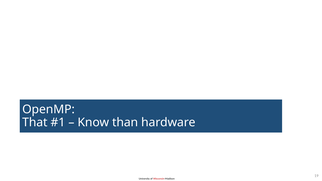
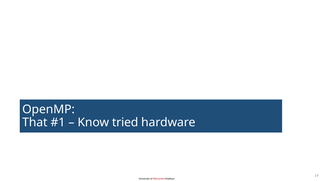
than: than -> tried (125, 123)
